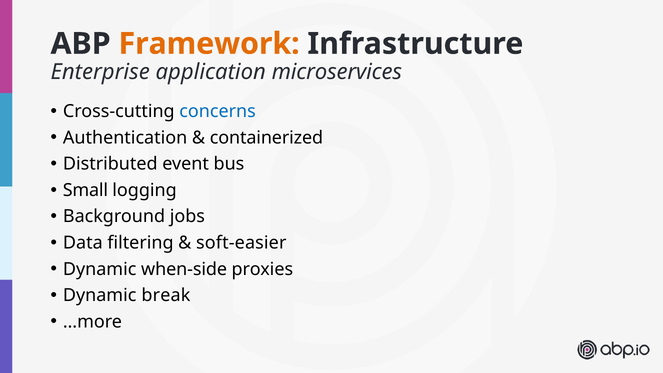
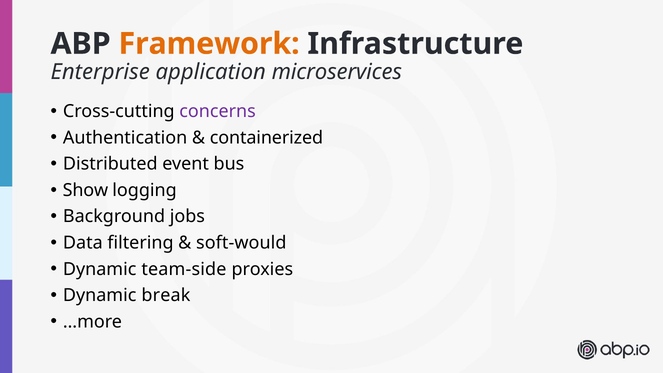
concerns colour: blue -> purple (218, 111)
Small: Small -> Show (85, 190)
soft-easier: soft-easier -> soft-would (241, 243)
when-side: when-side -> team-side (184, 269)
